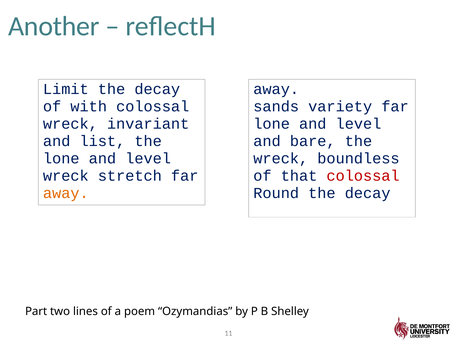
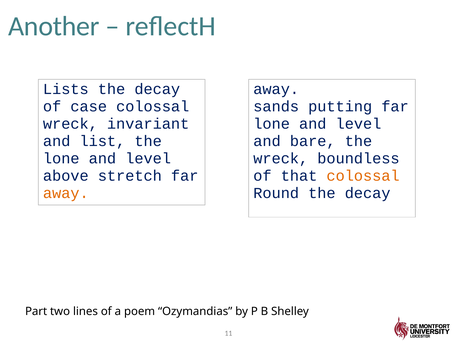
Limit: Limit -> Lists (66, 89)
with: with -> case (89, 107)
variety: variety -> putting (340, 107)
wreck: wreck -> above (66, 176)
colossal colour: red -> orange (363, 176)
